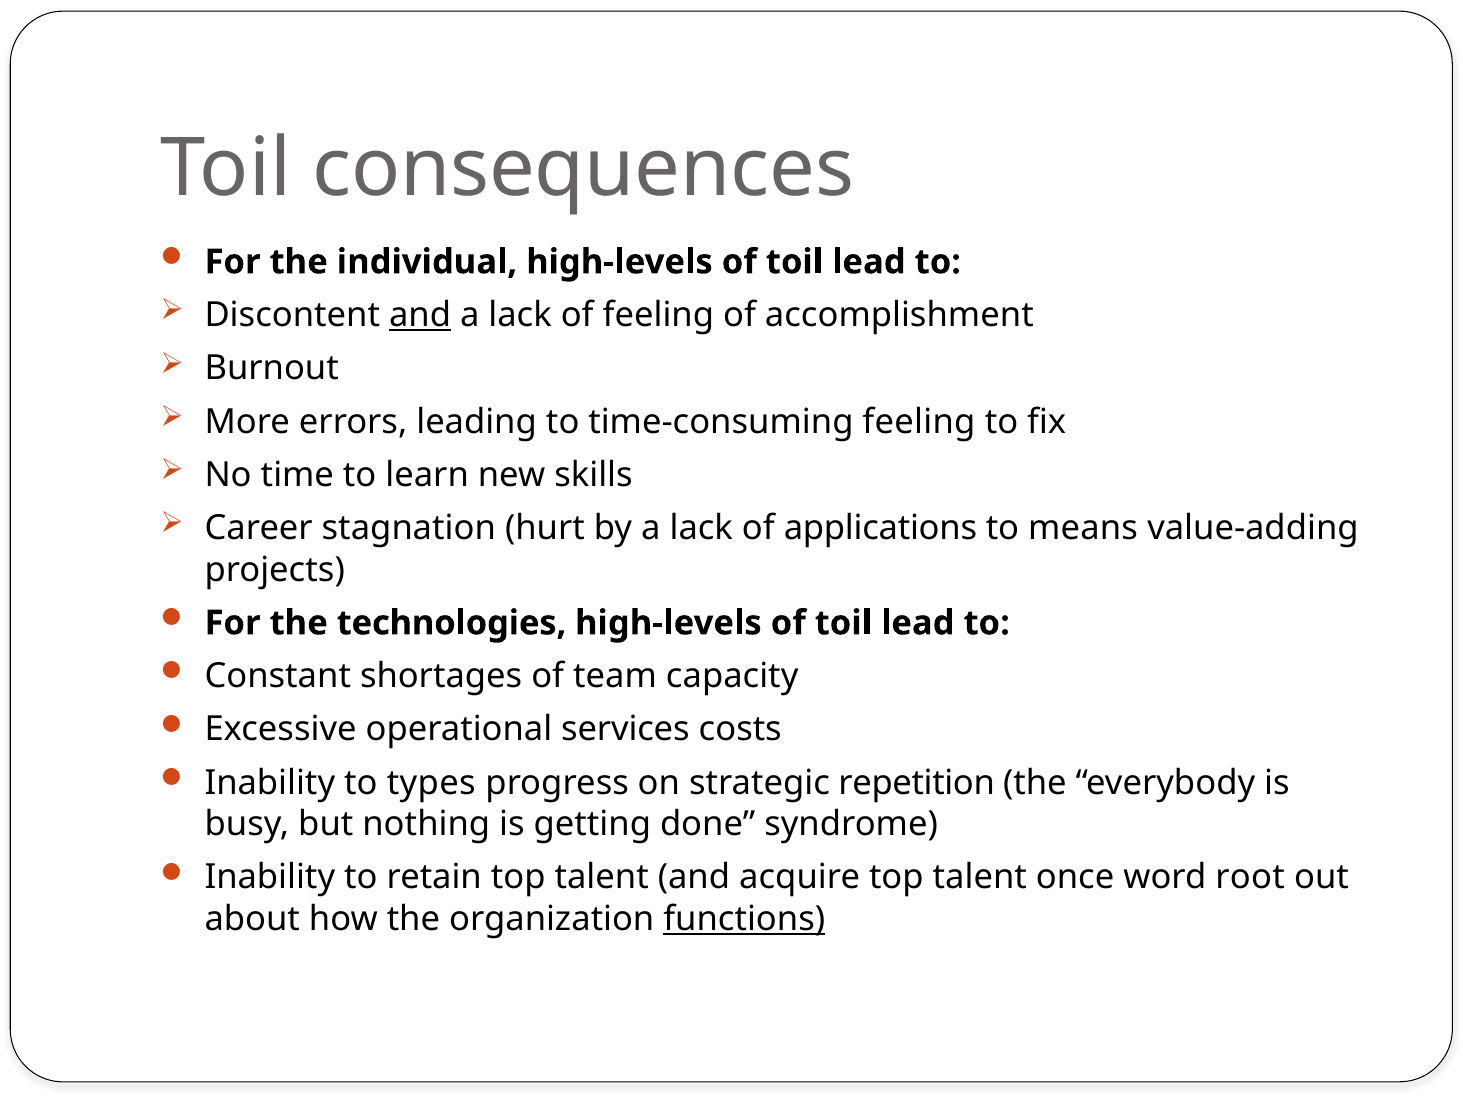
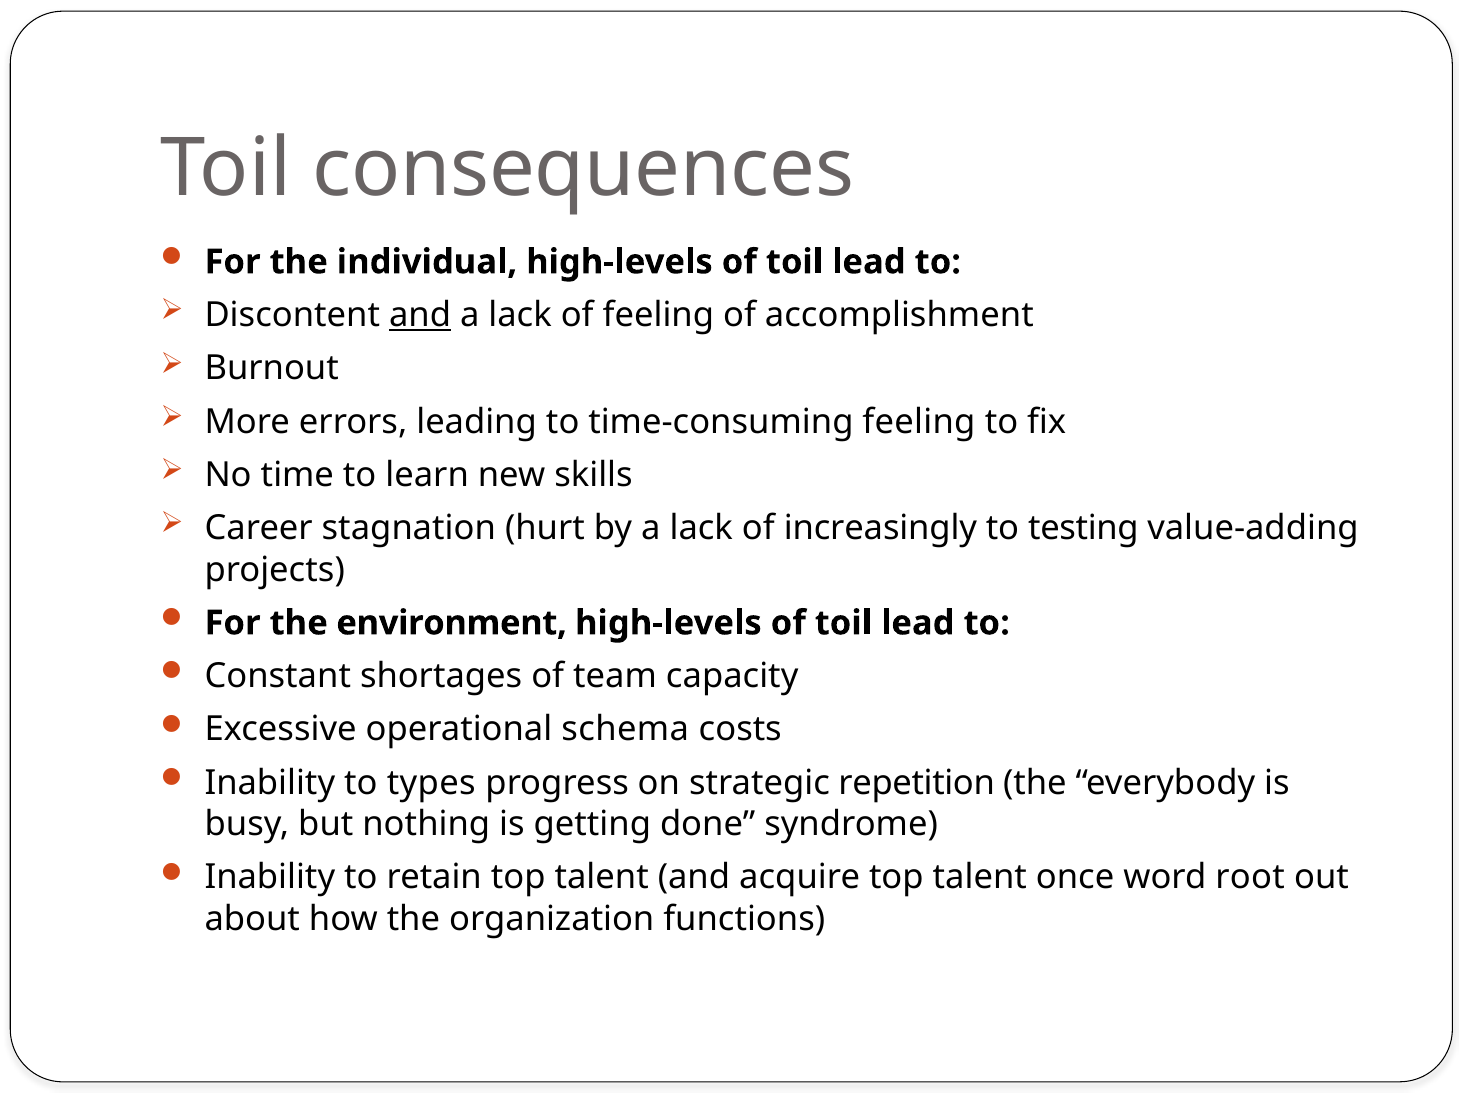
applications: applications -> increasingly (880, 528)
means: means -> testing (1083, 528)
technologies: technologies -> environment (452, 623)
services: services -> schema (625, 730)
functions underline: present -> none (744, 919)
